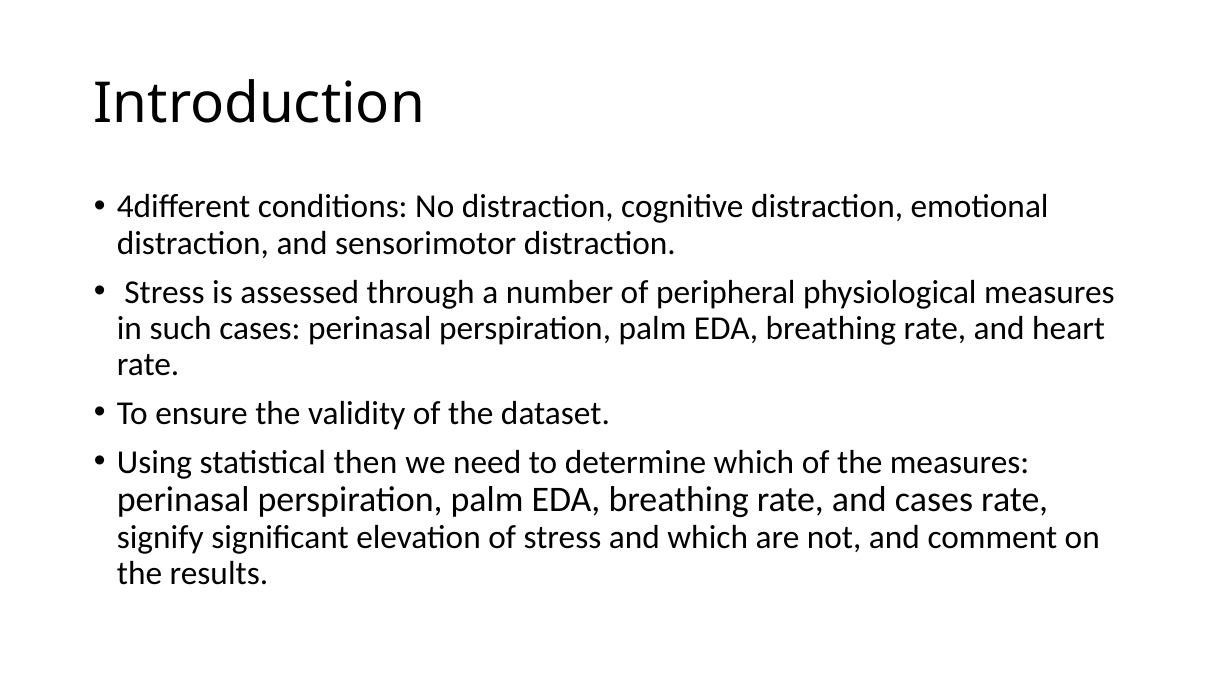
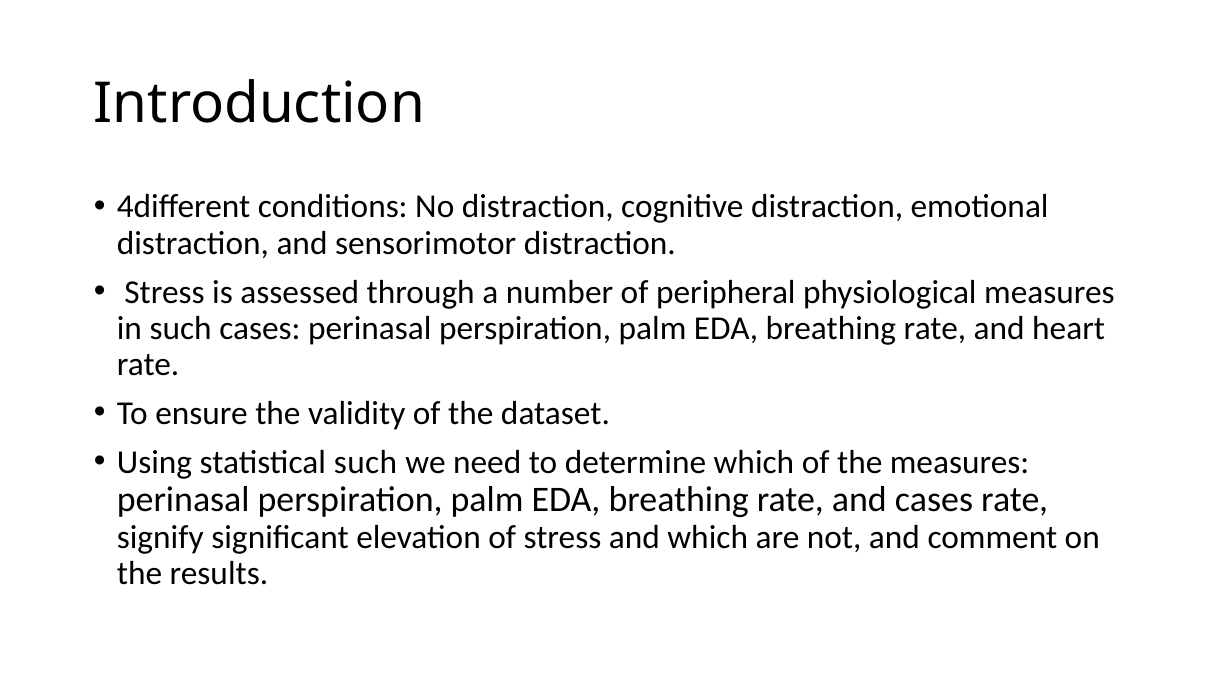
statistical then: then -> such (366, 462)
